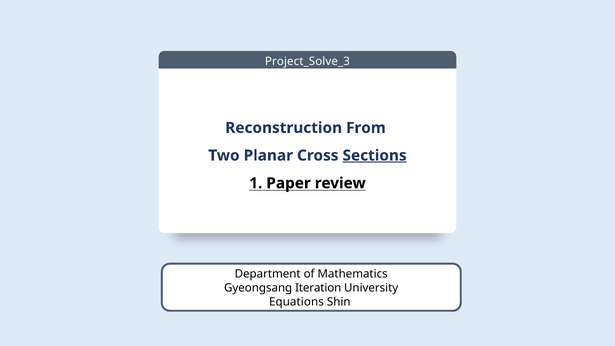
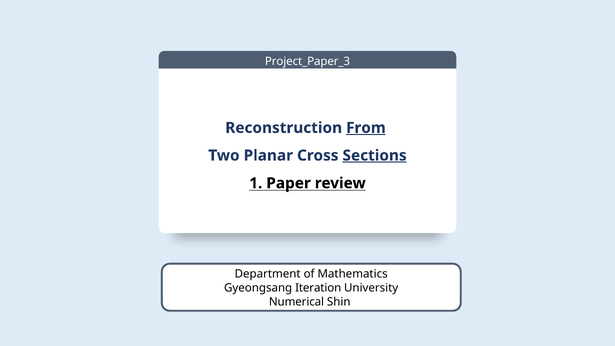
Project_Solve_3: Project_Solve_3 -> Project_Paper_3 (308, 61)
From underline: none -> present (366, 128)
Equations: Equations -> Numerical (297, 302)
